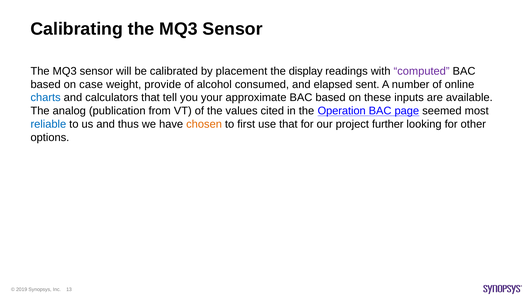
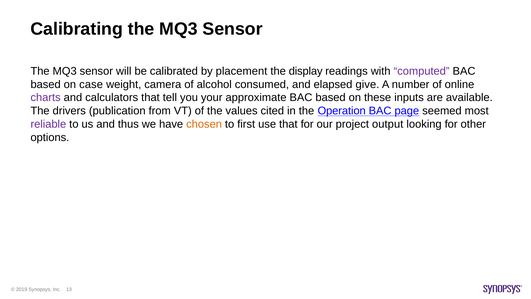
provide: provide -> camera (163, 84)
sent: sent -> give (367, 84)
charts colour: blue -> purple (46, 98)
analog: analog -> drivers (69, 111)
reliable colour: blue -> purple (48, 124)
further: further -> output (388, 124)
